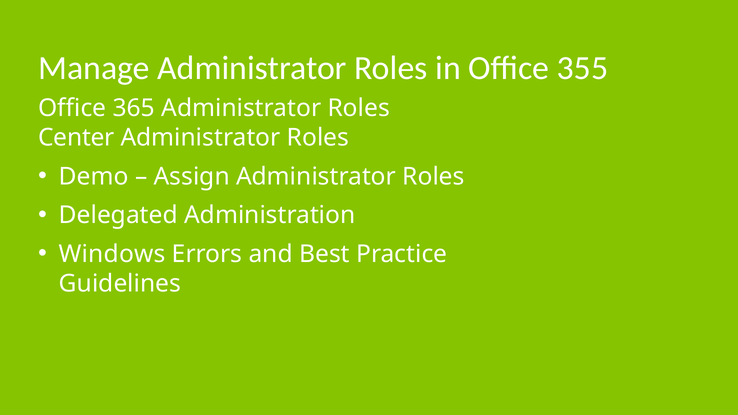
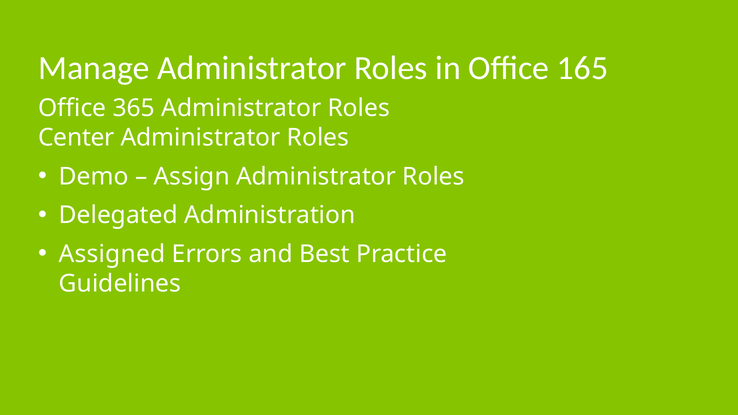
355: 355 -> 165 (583, 68)
Windows: Windows -> Assigned (112, 254)
